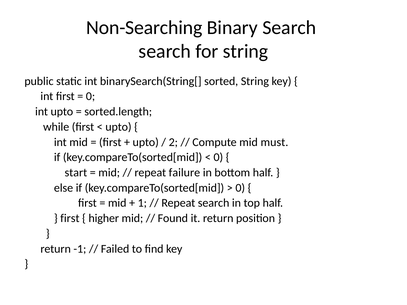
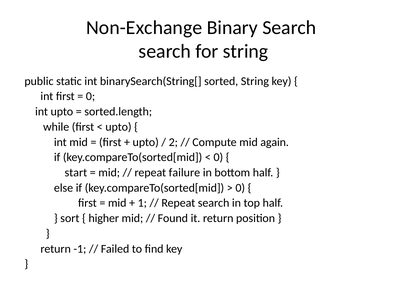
Non-Searching: Non-Searching -> Non-Exchange (144, 28)
must: must -> again (275, 142)
first: first -> sort (70, 219)
